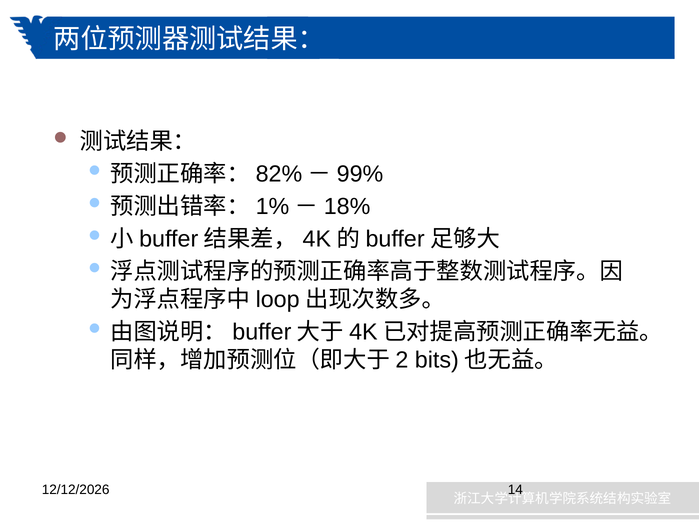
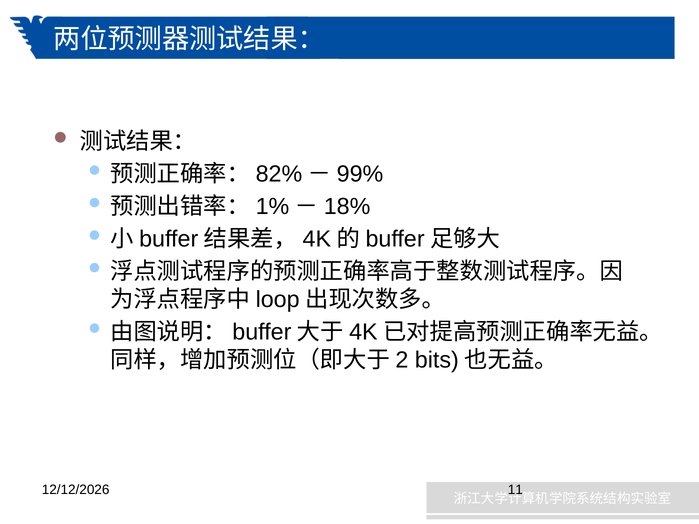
14: 14 -> 11 (515, 490)
